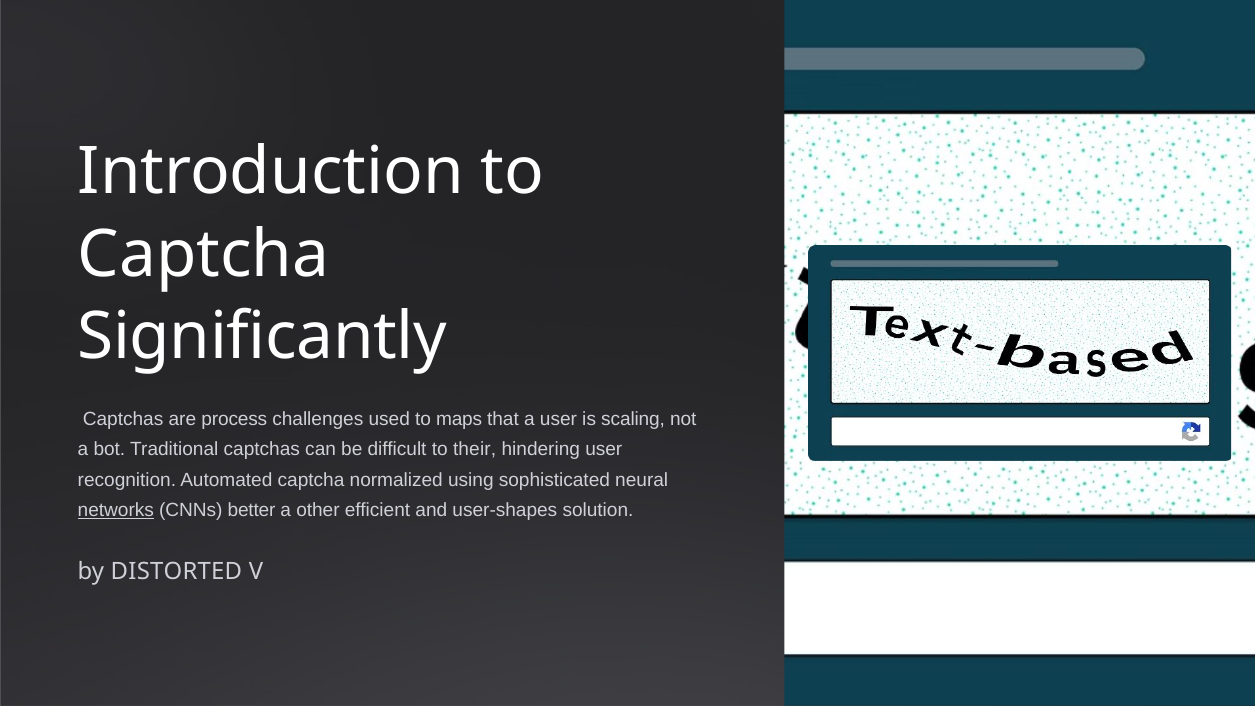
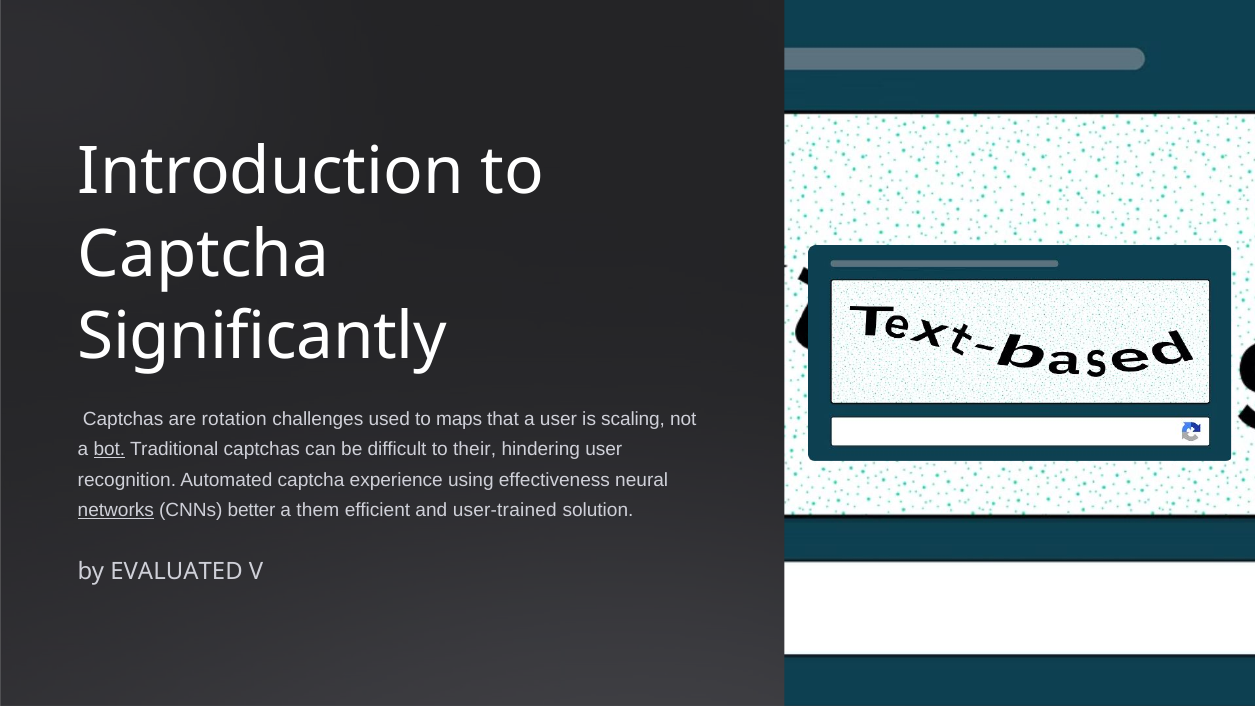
process: process -> rotation (234, 419)
bot underline: none -> present (109, 450)
normalized: normalized -> experience (396, 480)
sophisticated: sophisticated -> effectiveness (554, 480)
other: other -> them (318, 511)
user-shapes: user-shapes -> user-trained (505, 511)
DISTORTED: DISTORTED -> EVALUATED (177, 571)
